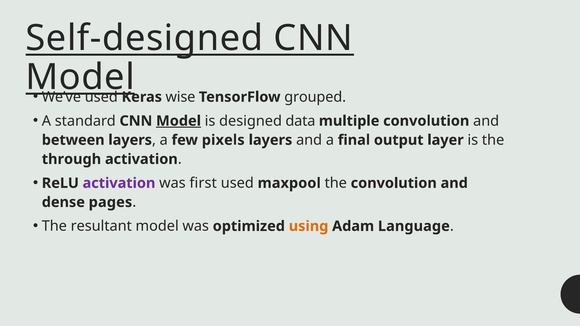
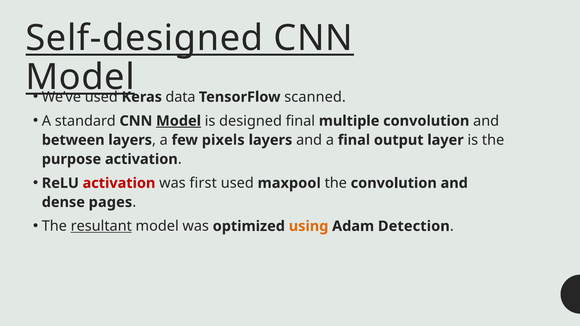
wise: wise -> data (180, 97)
grouped: grouped -> scanned (315, 97)
designed data: data -> final (300, 121)
through: through -> purpose (71, 159)
activation colour: purple -> red (119, 183)
resultant underline: none -> present (101, 226)
Language: Language -> Detection (414, 226)
